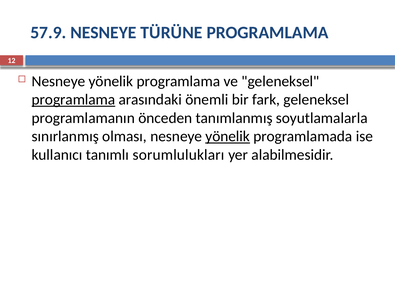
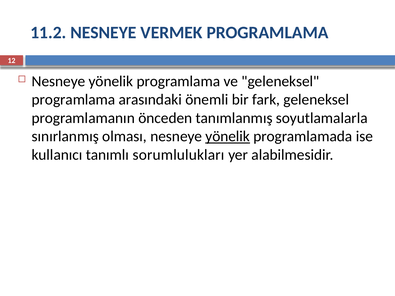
57.9: 57.9 -> 11.2 (48, 32)
TÜRÜNE: TÜRÜNE -> VERMEK (172, 32)
programlama underline: present -> none (73, 100)
